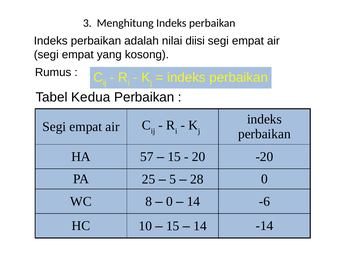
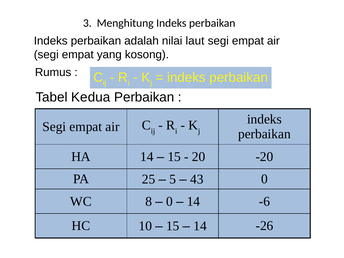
diisi: diisi -> laut (195, 41)
HA 57: 57 -> 14 (147, 157)
28: 28 -> 43 (197, 179)
-14: -14 -> -26 (264, 226)
